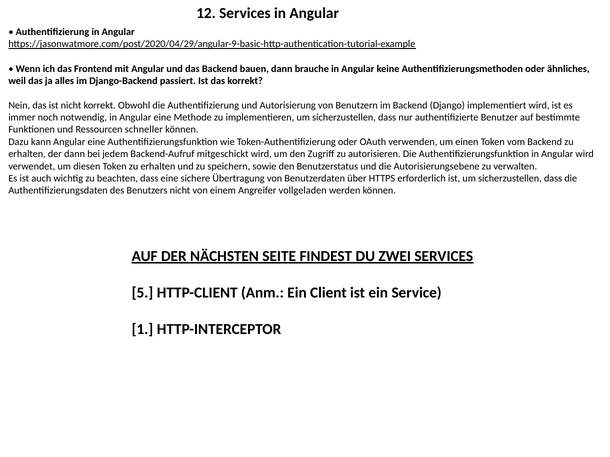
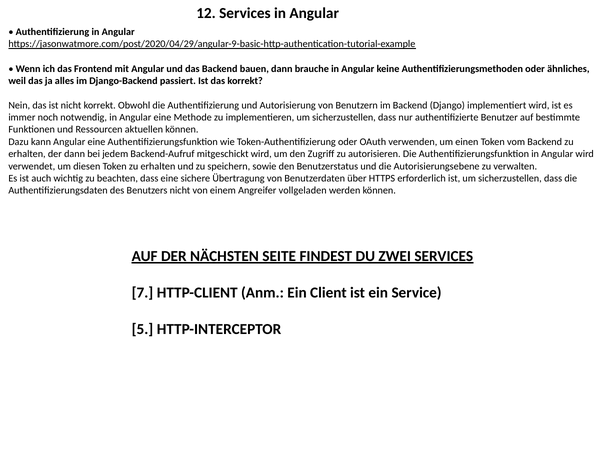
schneller: schneller -> aktuellen (144, 130)
5: 5 -> 7 (142, 293)
1: 1 -> 5 (142, 330)
